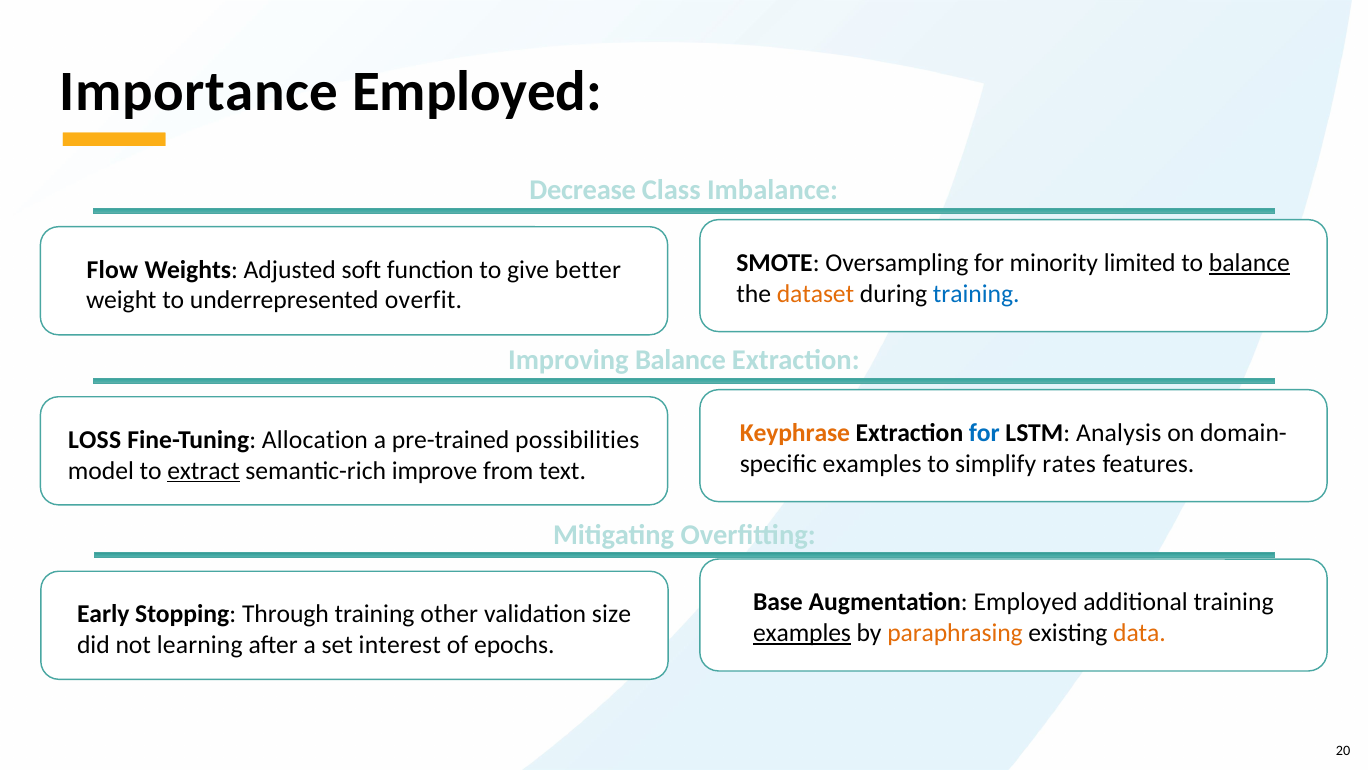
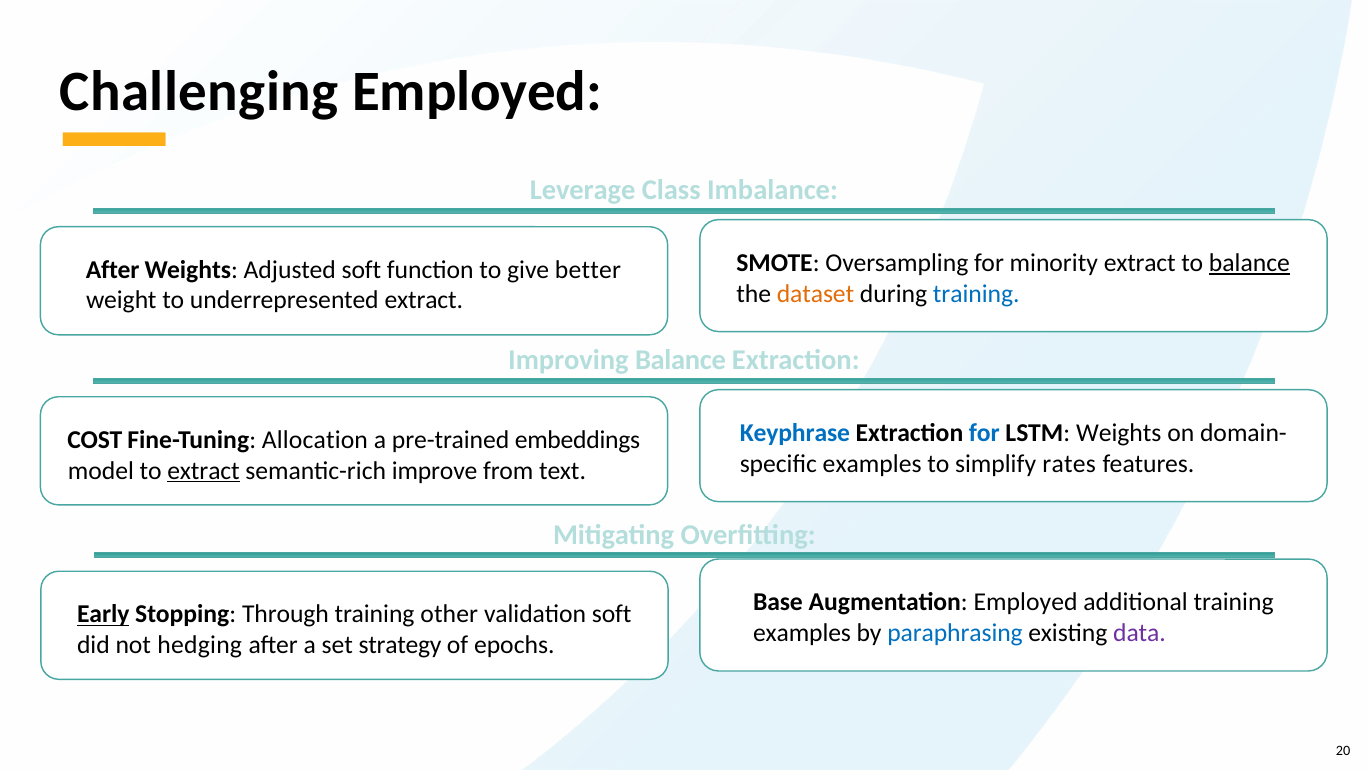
Importance: Importance -> Challenging (199, 92)
Decrease: Decrease -> Leverage (583, 190)
minority limited: limited -> extract (1140, 263)
Flow: Flow -> After (113, 270)
underrepresented overfit: overfit -> extract (424, 300)
Keyphrase colour: orange -> blue (795, 433)
LSTM Analysis: Analysis -> Weights (1119, 433)
LOSS: LOSS -> COST (95, 439)
possibilities: possibilities -> embeddings (578, 439)
Early underline: none -> present (103, 614)
validation size: size -> soft (612, 614)
examples underline: present -> none (802, 633)
paraphrasing colour: orange -> blue (955, 633)
data colour: orange -> purple (1139, 633)
learning: learning -> hedging (200, 645)
interest: interest -> strategy (400, 645)
